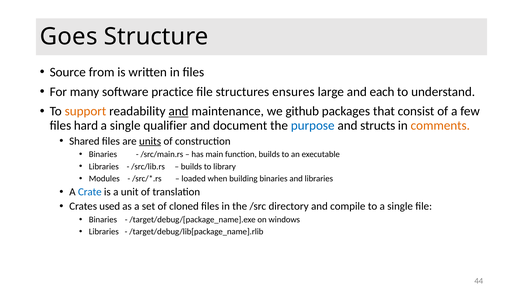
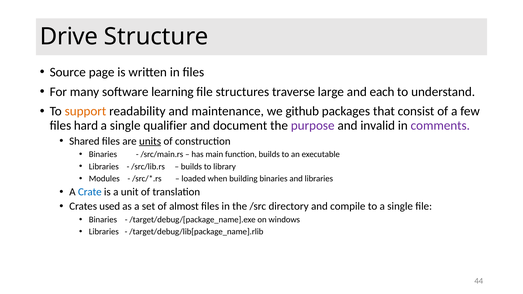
Goes: Goes -> Drive (69, 37)
from: from -> page (102, 72)
practice: practice -> learning (172, 92)
ensures: ensures -> traverse (294, 92)
and underline: present -> none (179, 111)
purpose colour: blue -> purple (313, 125)
structs: structs -> invalid (378, 125)
comments colour: orange -> purple (440, 125)
cloned: cloned -> almost (184, 207)
